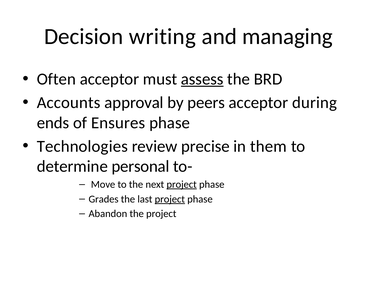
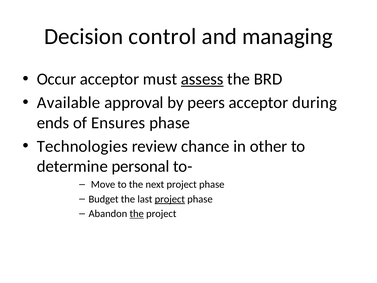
writing: writing -> control (162, 36)
Often: Often -> Occur (56, 79)
Accounts: Accounts -> Available (69, 103)
precise: precise -> chance (205, 146)
them: them -> other (269, 146)
project underline: present -> none (182, 184)
Grades: Grades -> Budget (104, 199)
the underline: none -> present (137, 214)
